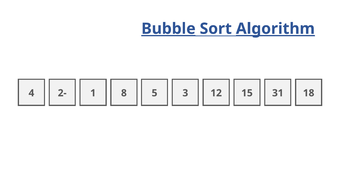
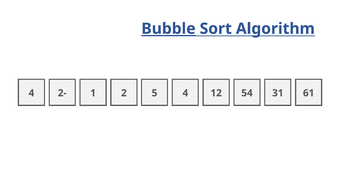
Algorithm underline: present -> none (275, 29)
1 8: 8 -> 2 (124, 93)
5 3: 3 -> 4 (185, 93)
15: 15 -> 54 (247, 93)
18: 18 -> 61 (309, 93)
